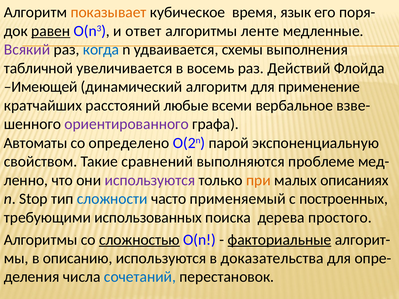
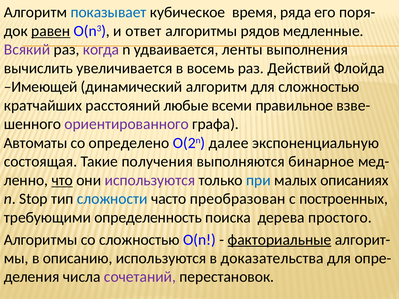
показывает colour: orange -> blue (108, 12)
язык: язык -> ряда (296, 12)
ленте: ленте -> рядов (260, 31)
когда colour: blue -> purple (101, 50)
схемы: схемы -> ленты (242, 50)
табличной: табличной -> вычислить (38, 68)
для применение: применение -> сложностью (319, 87)
вербальное: вербальное -> правильное (294, 105)
парой: парой -> далее (229, 143)
свойством: свойством -> состоящая (41, 162)
сравнений: сравнений -> получения (157, 162)
проблеме: проблеме -> бинарное (321, 162)
что underline: none -> present (62, 180)
при colour: orange -> blue (258, 180)
применяемый: применяемый -> преобразован (238, 199)
использованных: использованных -> определенность (148, 218)
сложностью underline: present -> none (139, 240)
сочетаний colour: blue -> purple (140, 277)
